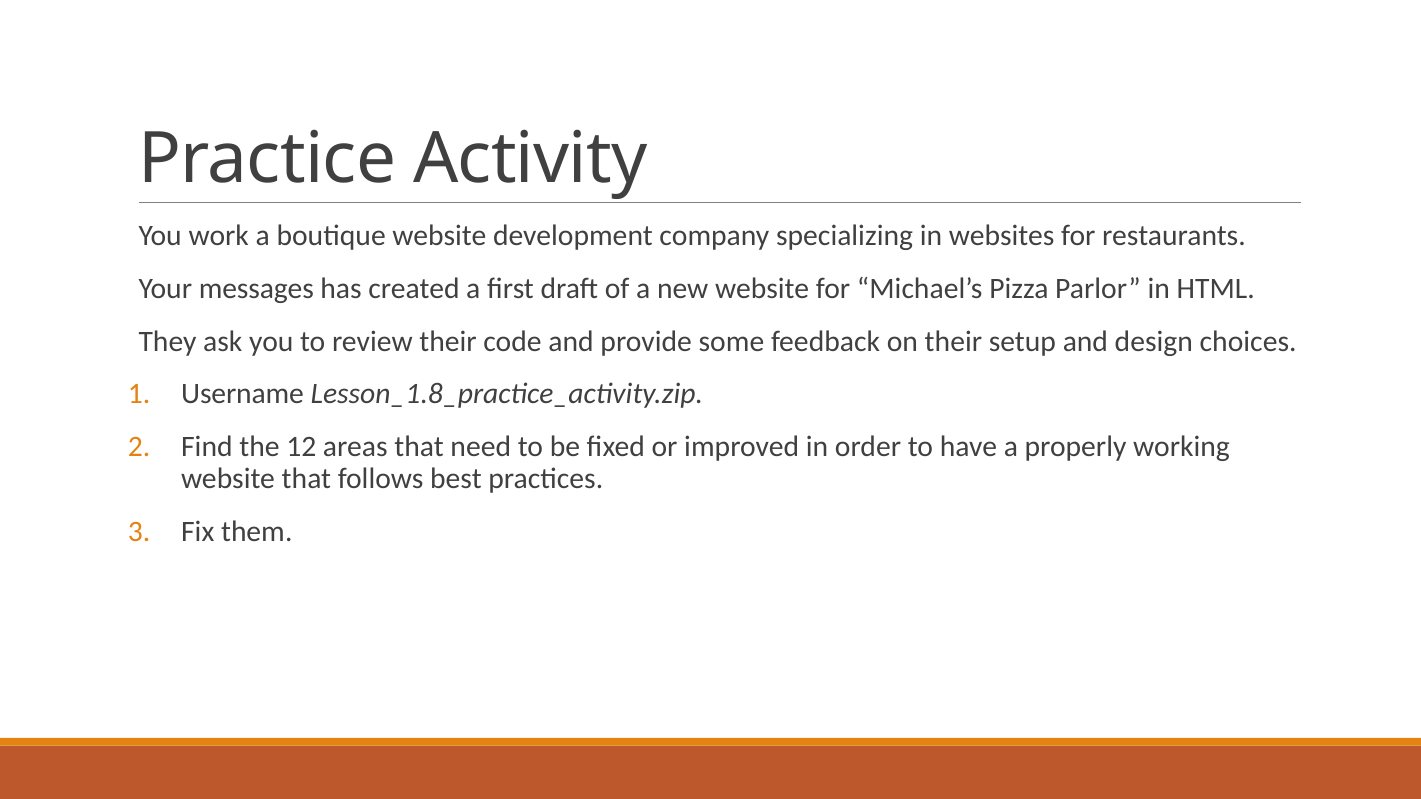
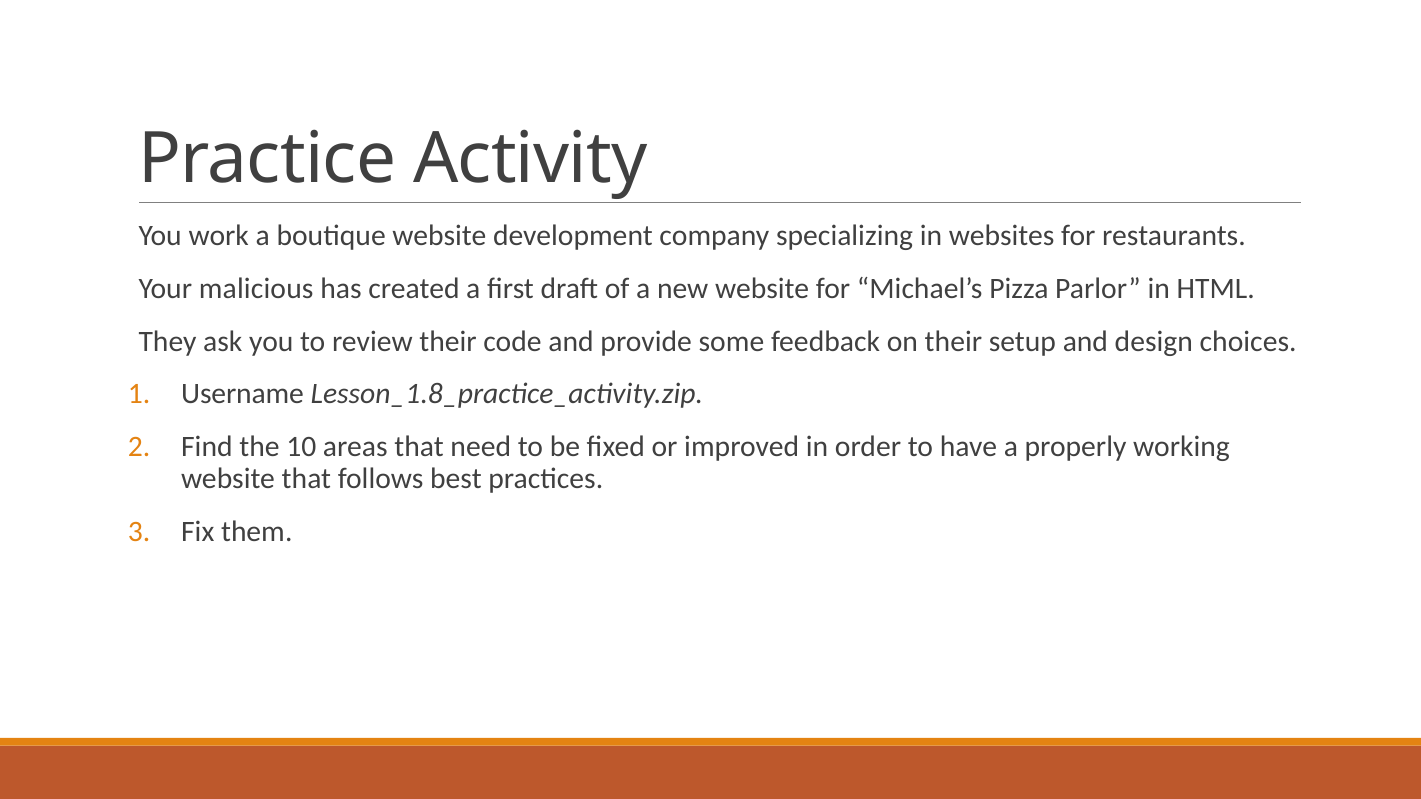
messages: messages -> malicious (256, 289)
12: 12 -> 10 (301, 447)
